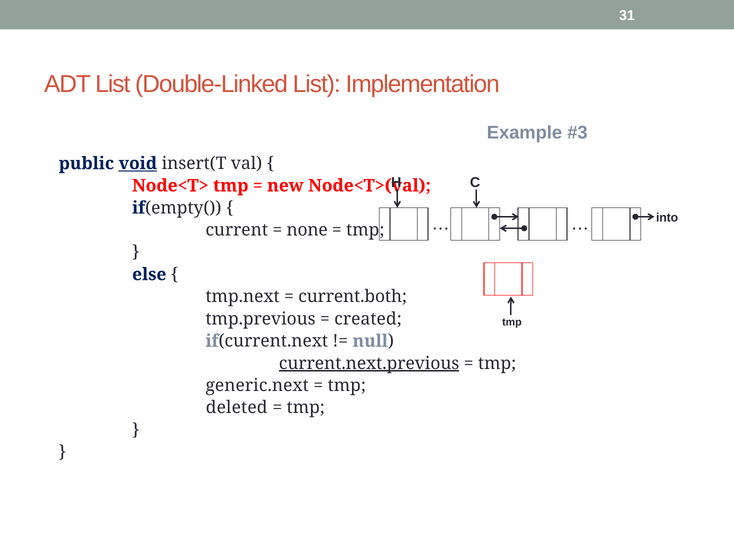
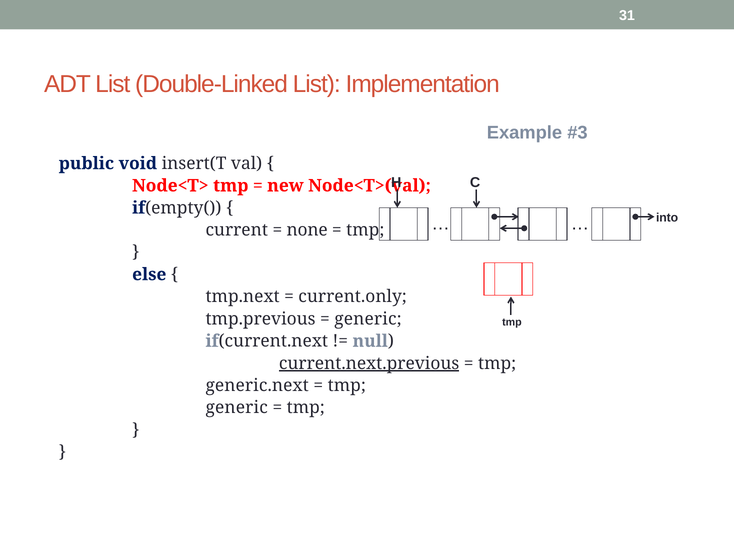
void underline: present -> none (138, 164)
current.both: current.both -> current.only (353, 297)
created: created -> generic (368, 319)
deleted: deleted -> generic (237, 408)
